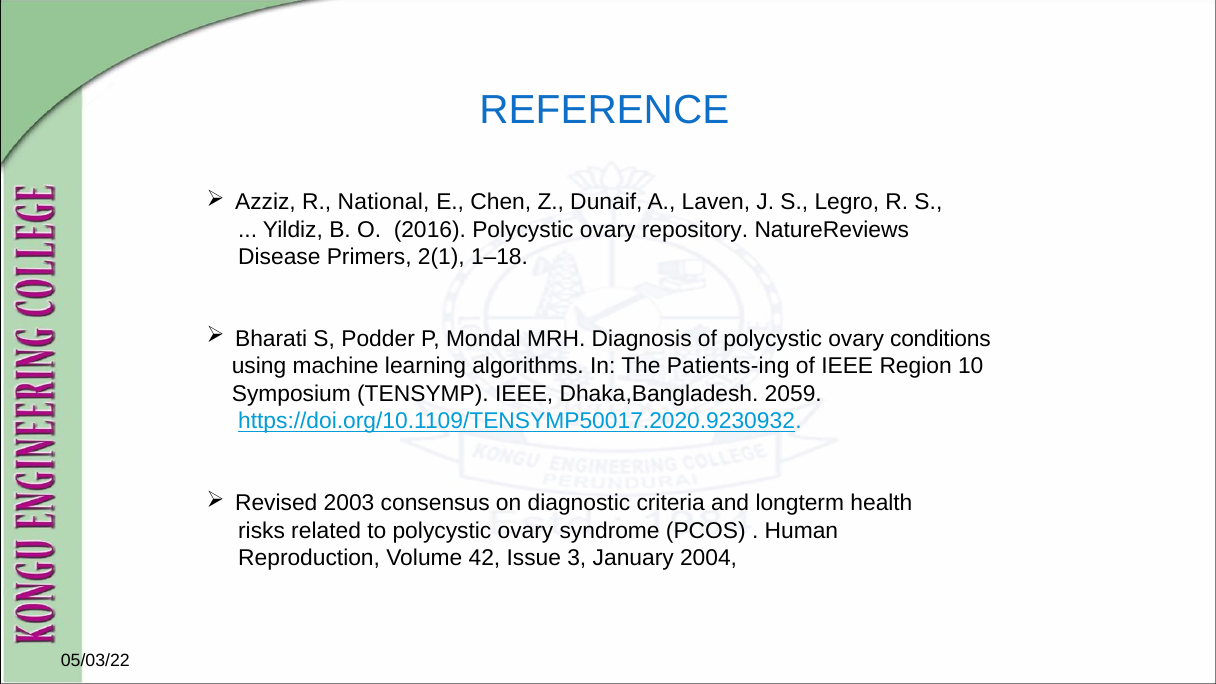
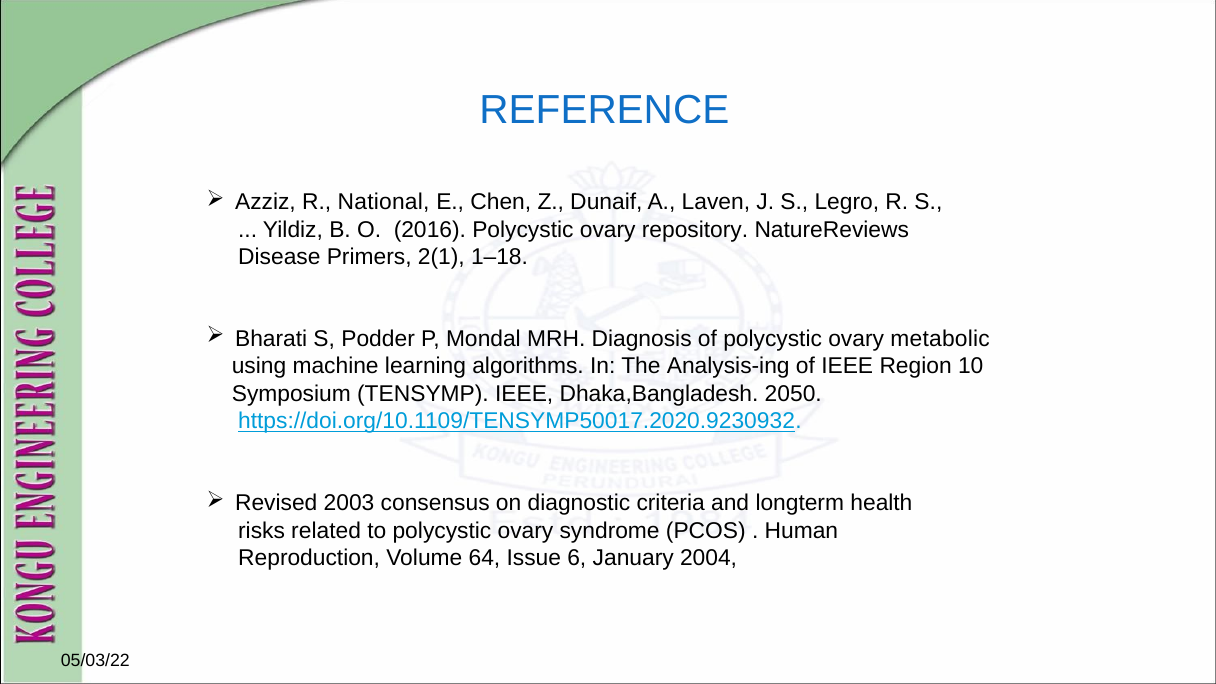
conditions: conditions -> metabolic (940, 339)
Patients-ing: Patients-ing -> Analysis-ing (728, 366)
2059: 2059 -> 2050 (793, 394)
42: 42 -> 64 (484, 558)
3: 3 -> 6 (577, 558)
